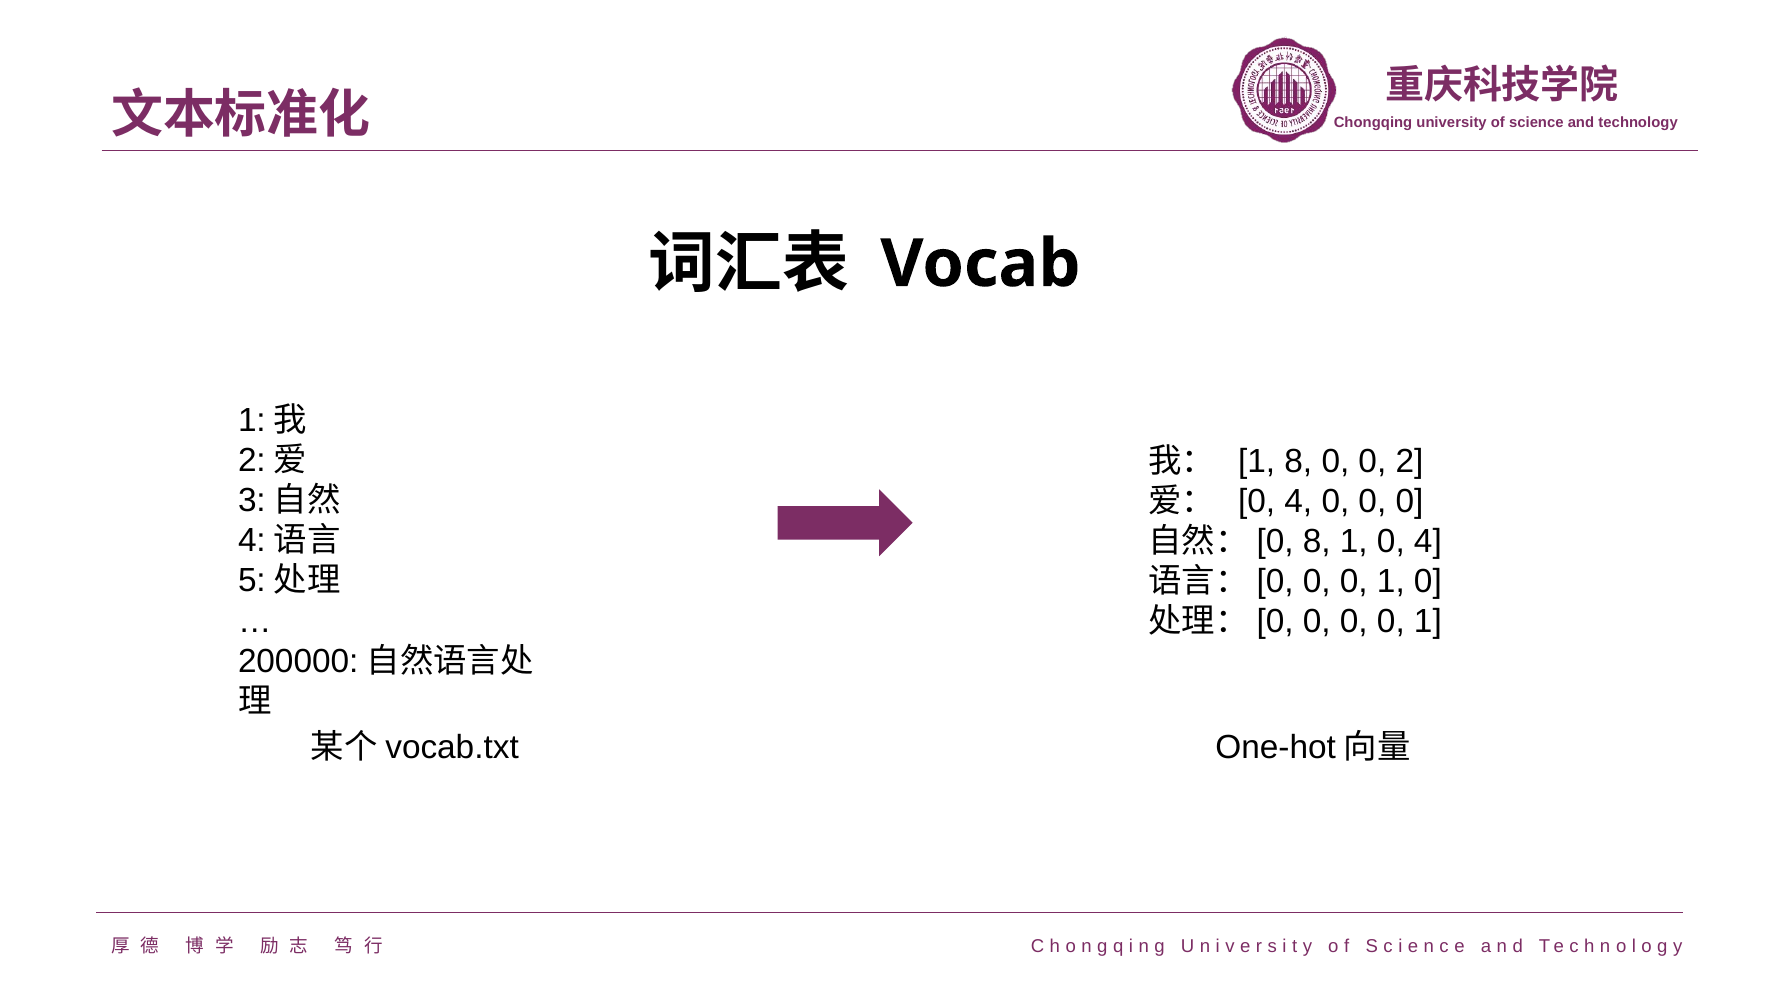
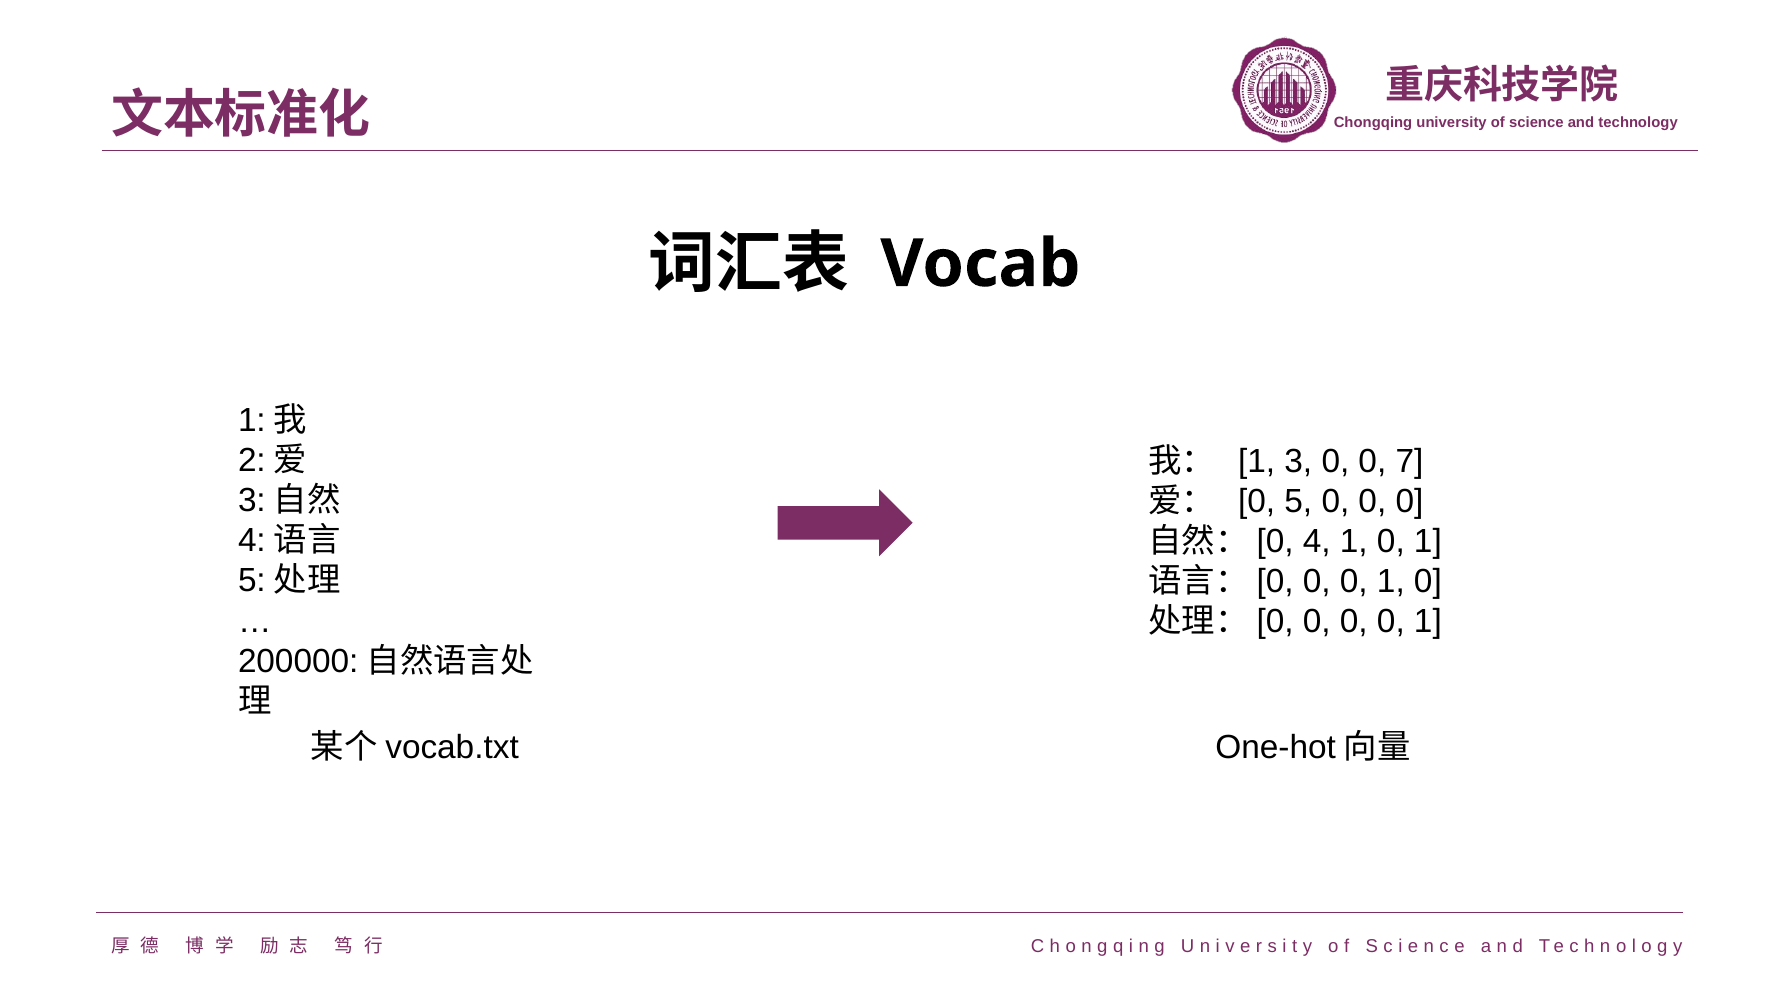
1 8: 8 -> 3 (1298, 461)
2: 2 -> 7 (1409, 461)
4: 4 -> 5 (1298, 501)
8: 8 -> 4 (1317, 541)
1 0 4: 4 -> 1 (1428, 541)
